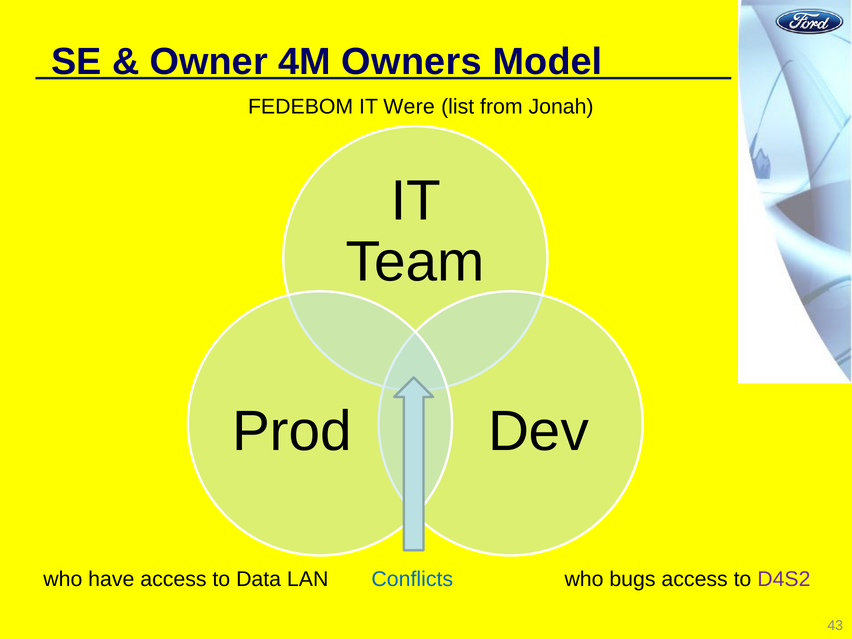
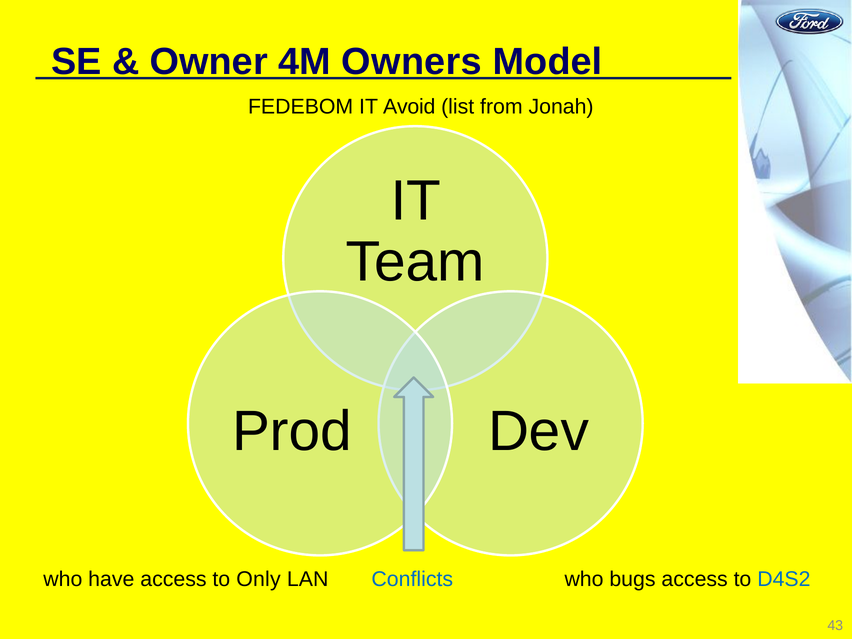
Were: Were -> Avoid (409, 106)
Data: Data -> Only (258, 579)
D4S2 colour: purple -> blue (784, 579)
